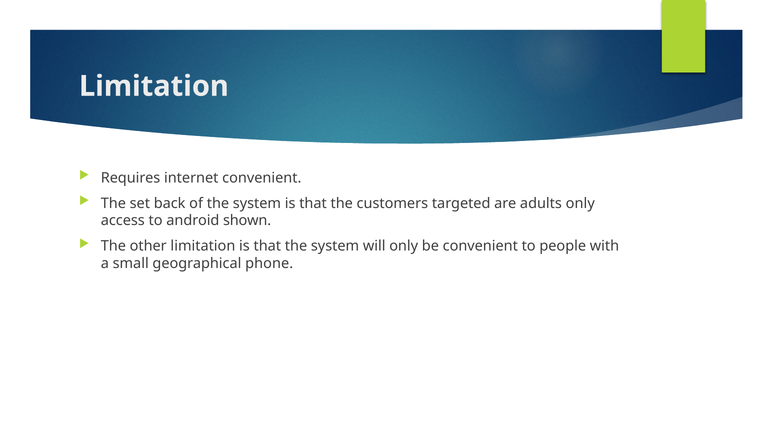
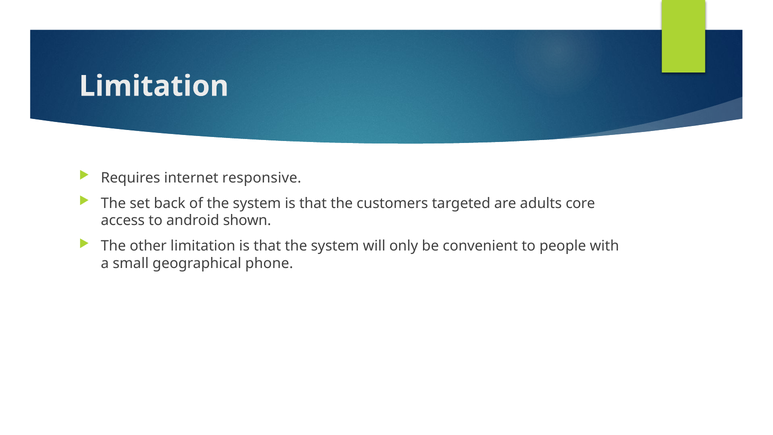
internet convenient: convenient -> responsive (262, 178)
adults only: only -> core (580, 203)
